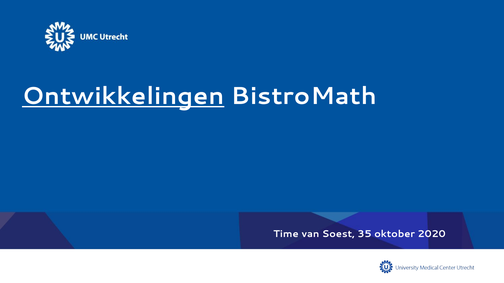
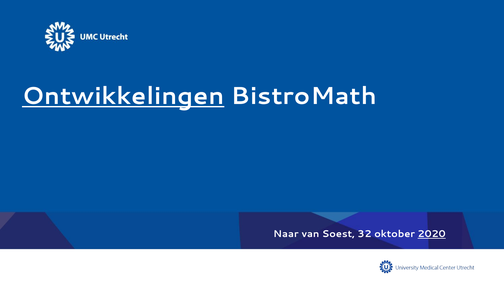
Time: Time -> Naar (286, 234)
35: 35 -> 32 (365, 234)
2020 underline: none -> present (432, 234)
